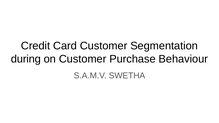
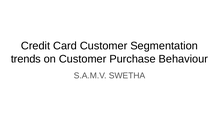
during: during -> trends (26, 59)
